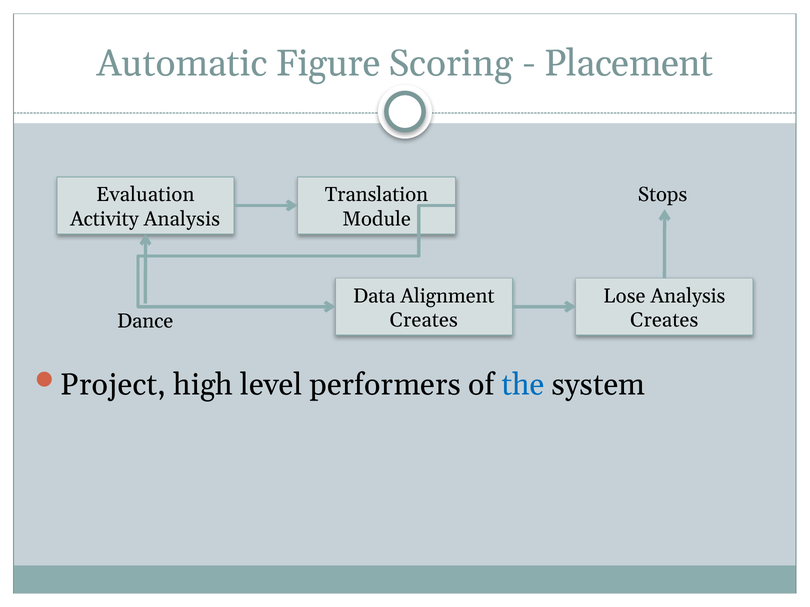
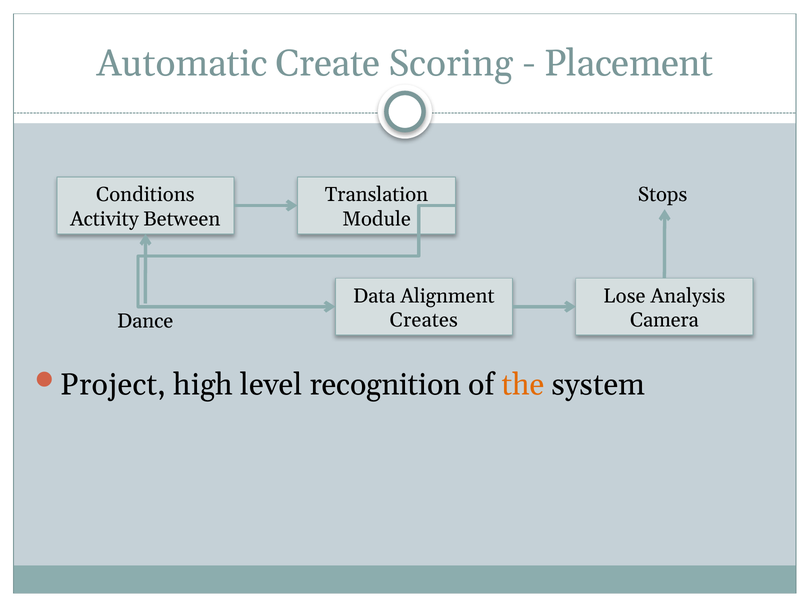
Figure: Figure -> Create (328, 64)
Evaluation: Evaluation -> Conditions (145, 195)
Activity Analysis: Analysis -> Between (182, 219)
Creates: Creates -> Camera (664, 320)
performers: performers -> recognition (385, 385)
the colour: blue -> orange (523, 385)
